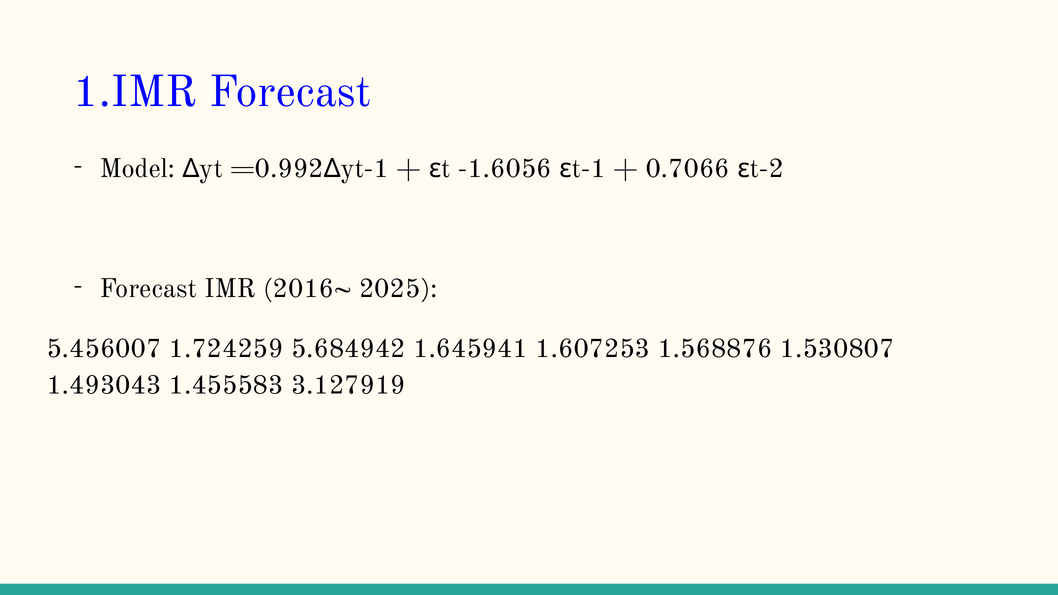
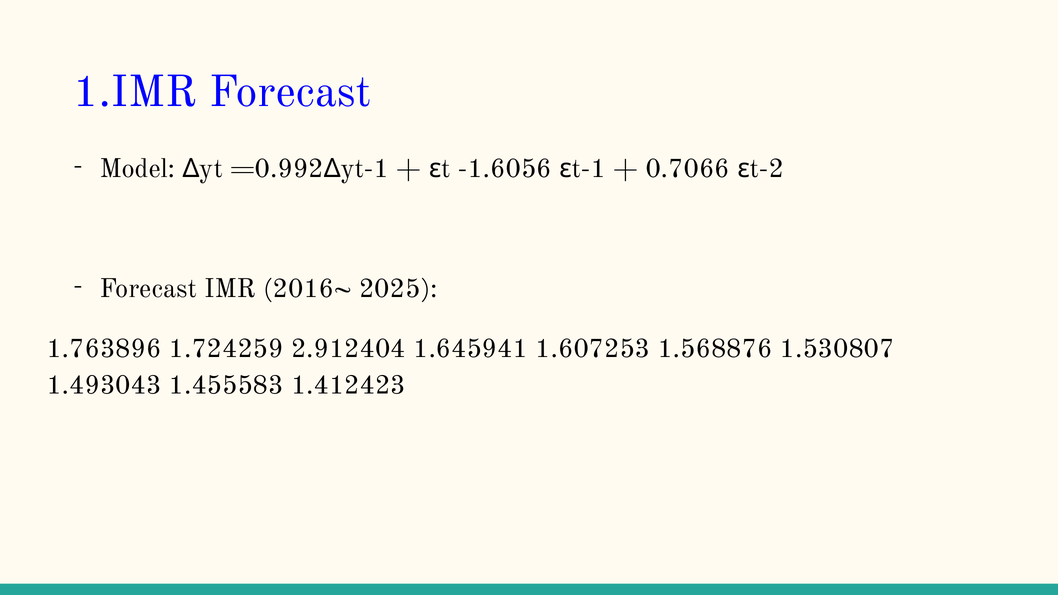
5.456007: 5.456007 -> 1.763896 (104, 349)
5.684942: 5.684942 -> 2.912404 (348, 349)
3.127919: 3.127919 -> 1.412423 (348, 385)
